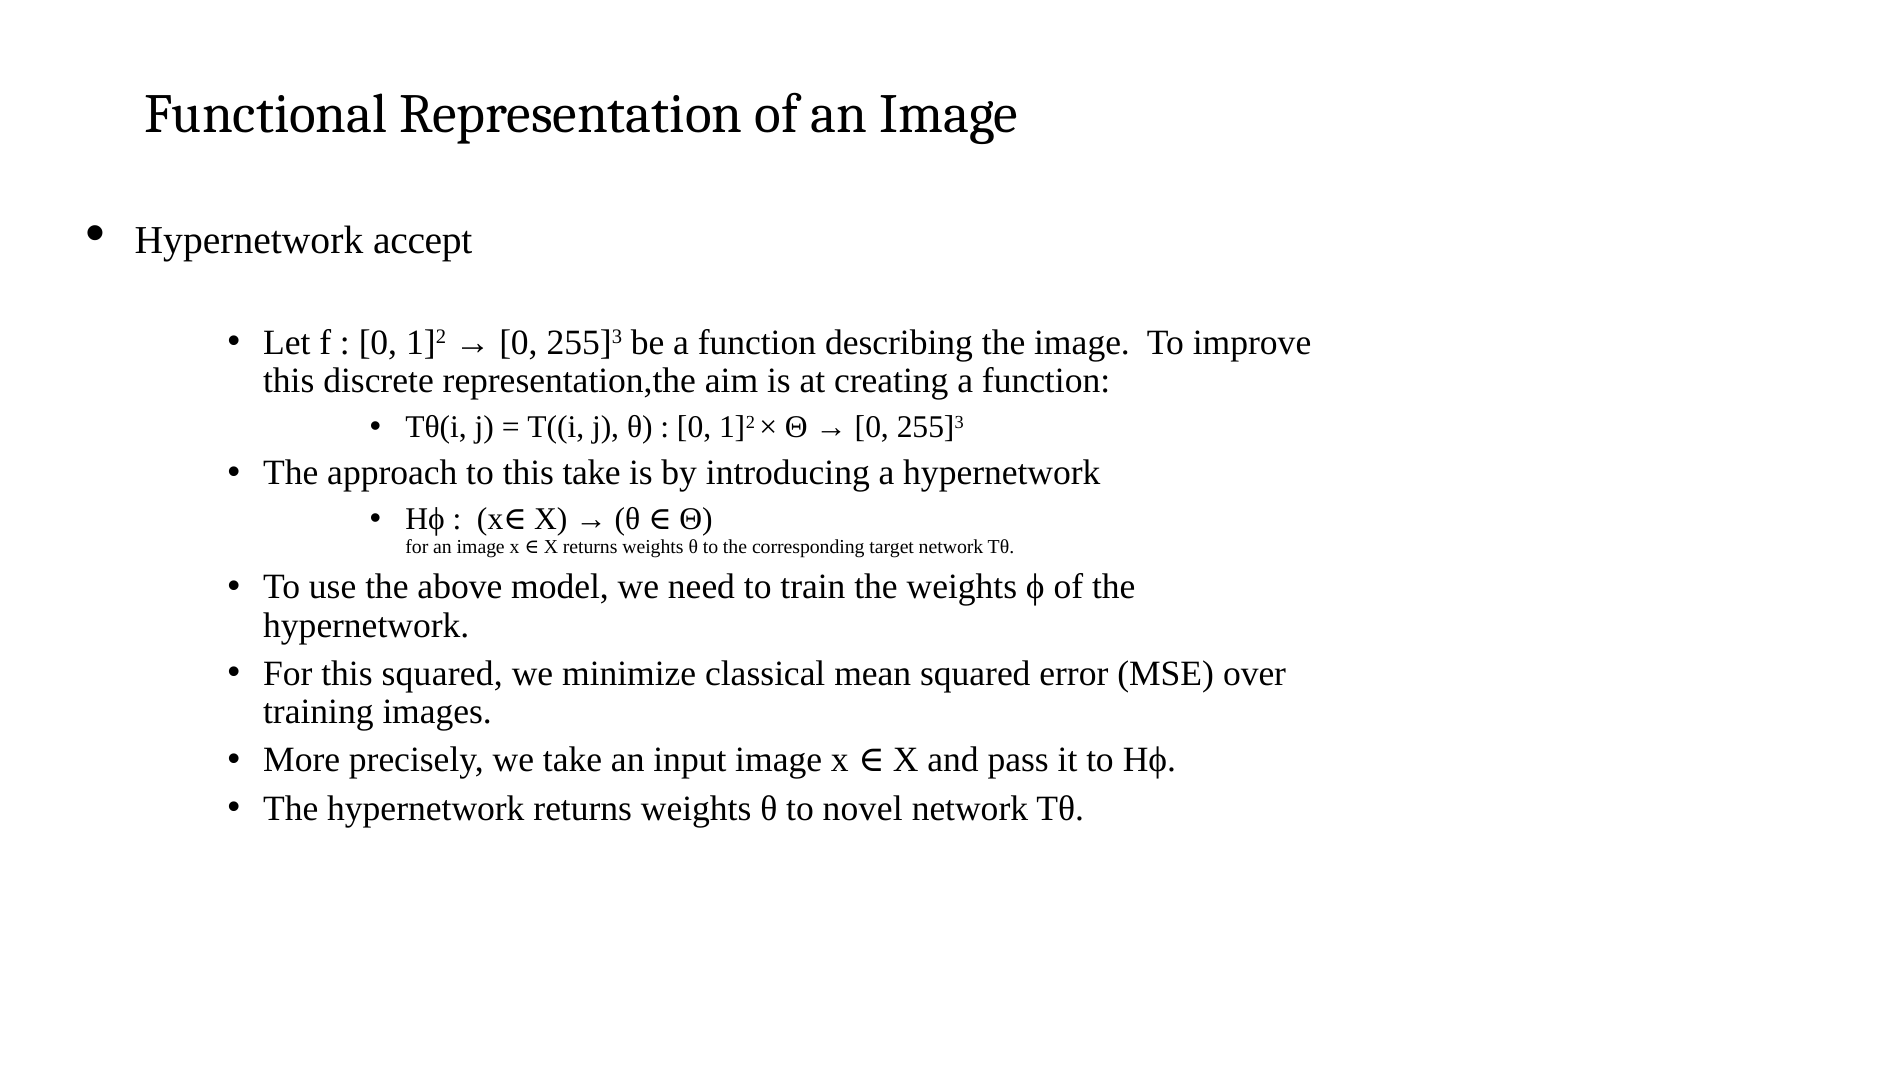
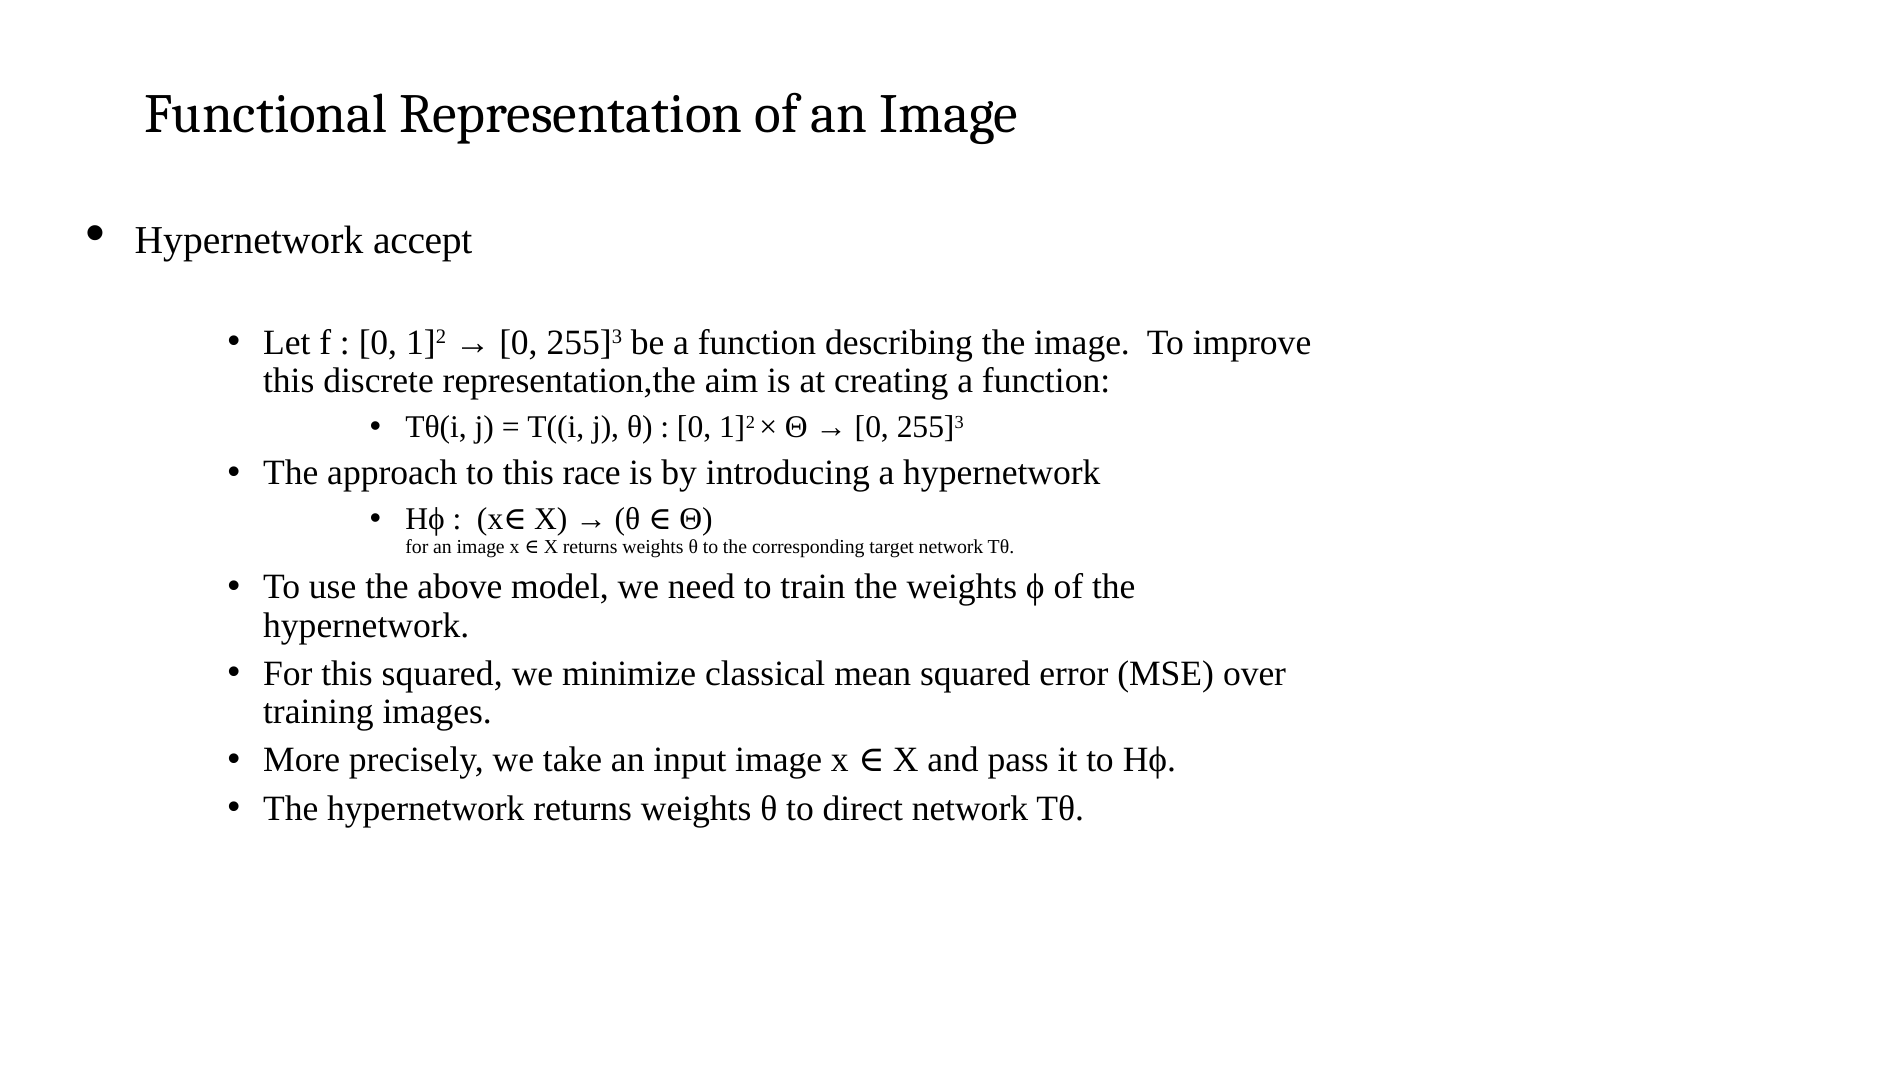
this take: take -> race (592, 473)
novel: novel -> direct (863, 809)
